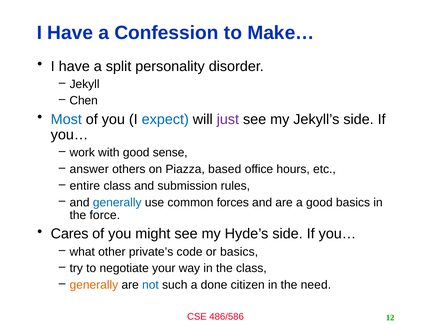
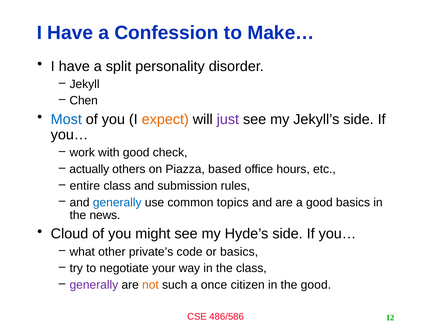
expect colour: blue -> orange (165, 119)
sense: sense -> check (170, 152)
answer: answer -> actually (89, 169)
forces: forces -> topics (233, 202)
force: force -> news (105, 215)
Cares: Cares -> Cloud (69, 233)
generally colour: orange -> purple (94, 284)
not colour: blue -> orange (150, 284)
done: done -> once (214, 284)
the need: need -> good (316, 284)
